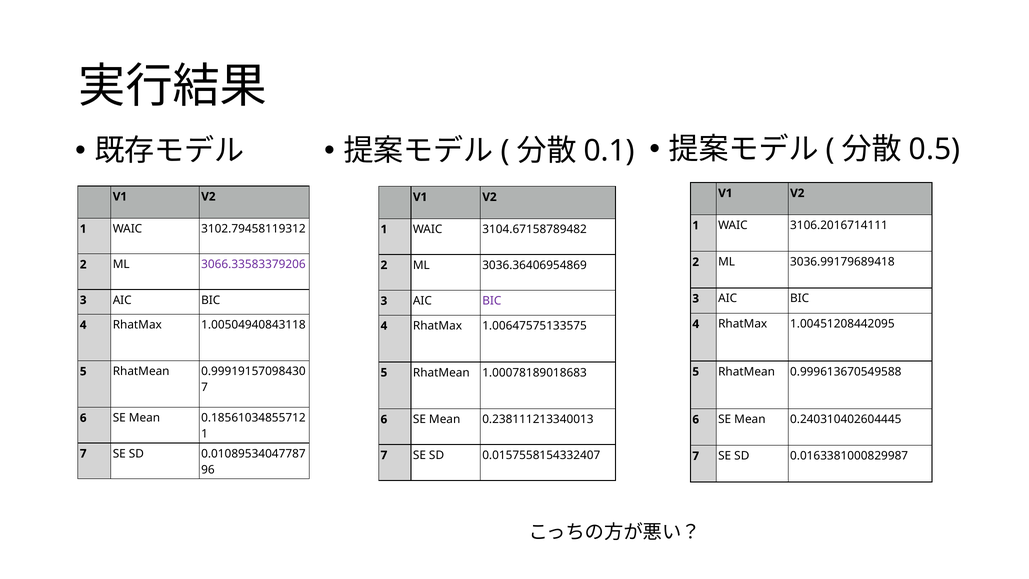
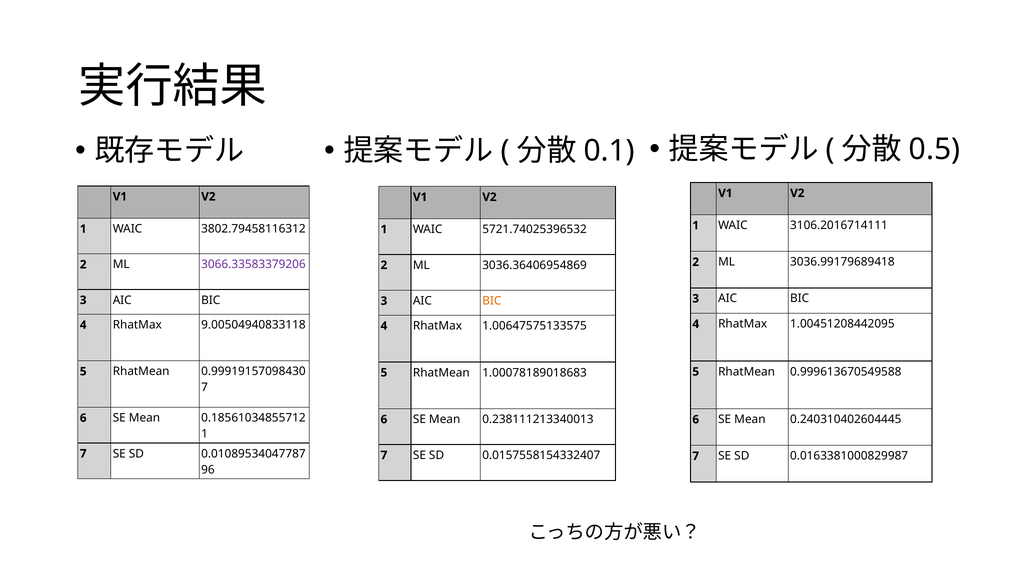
3102.79458119312: 3102.79458119312 -> 3802.79458116312 (253, 229)
3104.67158789482: 3104.67158789482 -> 5721.74025396532 (535, 229)
BIC colour: purple -> orange (492, 301)
1.00504940843118: 1.00504940843118 -> 9.00504940833118 (253, 325)
